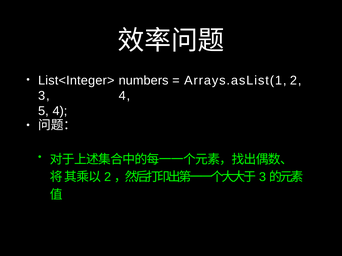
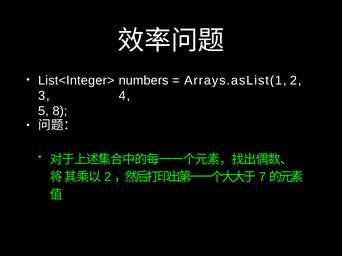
5 4: 4 -> 8 (60, 111)
3: 3 -> 7 (263, 177)
